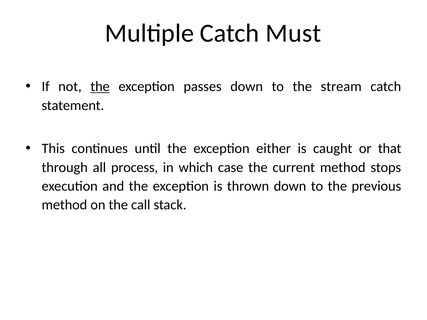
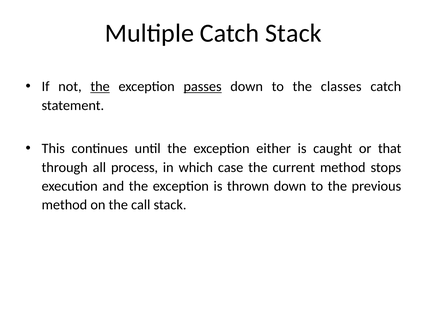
Catch Must: Must -> Stack (293, 33)
passes underline: none -> present (203, 87)
stream: stream -> classes (341, 87)
